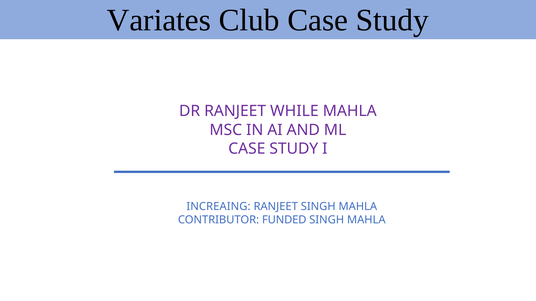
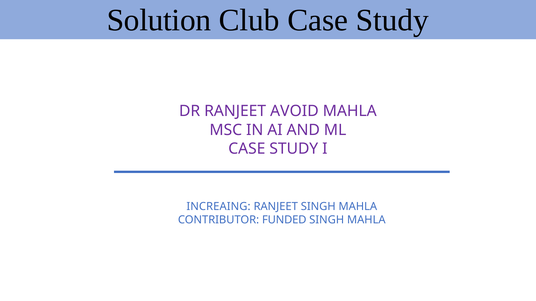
Variates: Variates -> Solution (159, 20)
WHILE: WHILE -> AVOID (294, 111)
